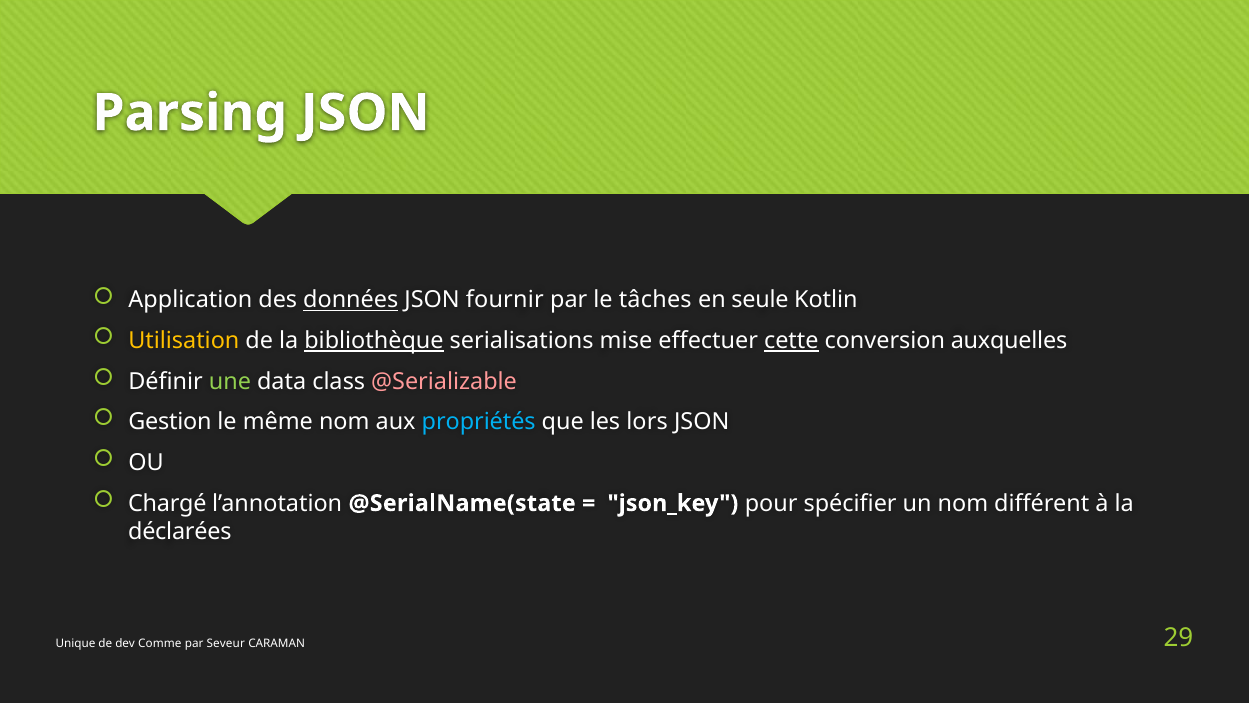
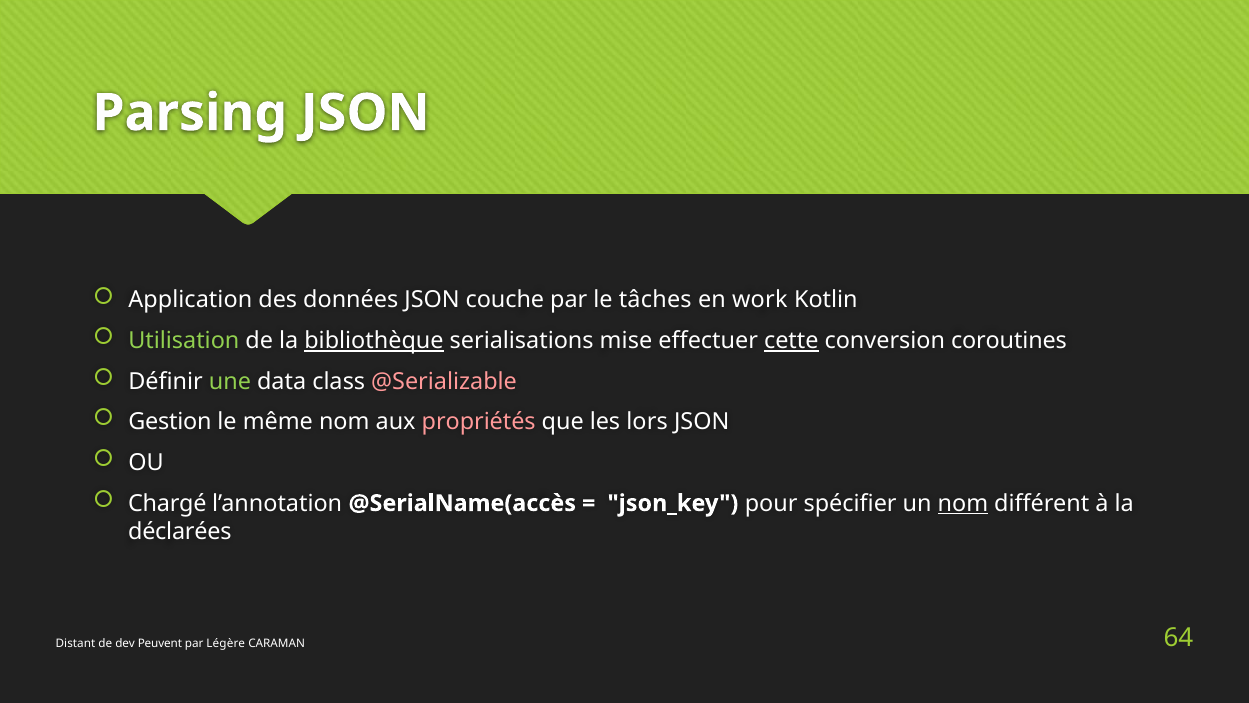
données underline: present -> none (351, 300)
fournir: fournir -> couche (505, 300)
seule: seule -> work (760, 300)
Utilisation colour: yellow -> light green (184, 341)
auxquelles: auxquelles -> coroutines (1009, 341)
propriétés colour: light blue -> pink (479, 422)
@SerialName(state: @SerialName(state -> @SerialName(accès (462, 503)
nom underline: none -> present (963, 503)
Unique: Unique -> Distant (75, 644)
Comme: Comme -> Peuvent (160, 644)
Seveur: Seveur -> Légère (226, 644)
29: 29 -> 64 (1178, 637)
